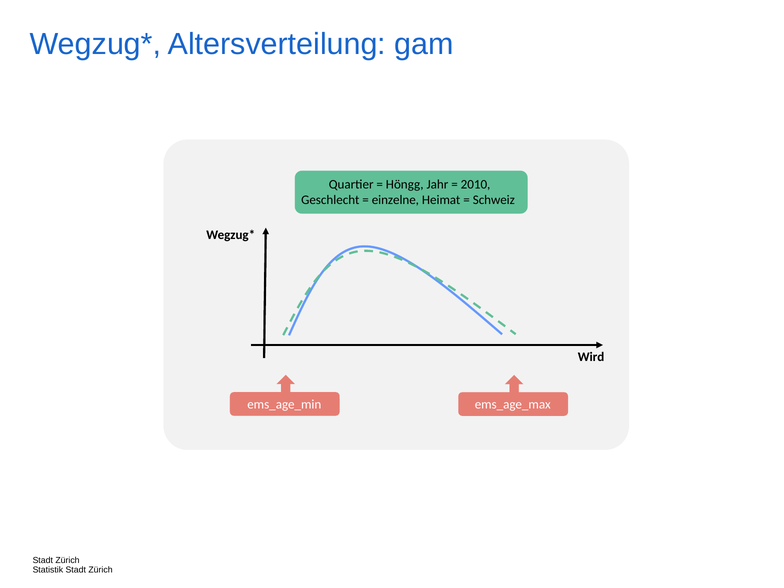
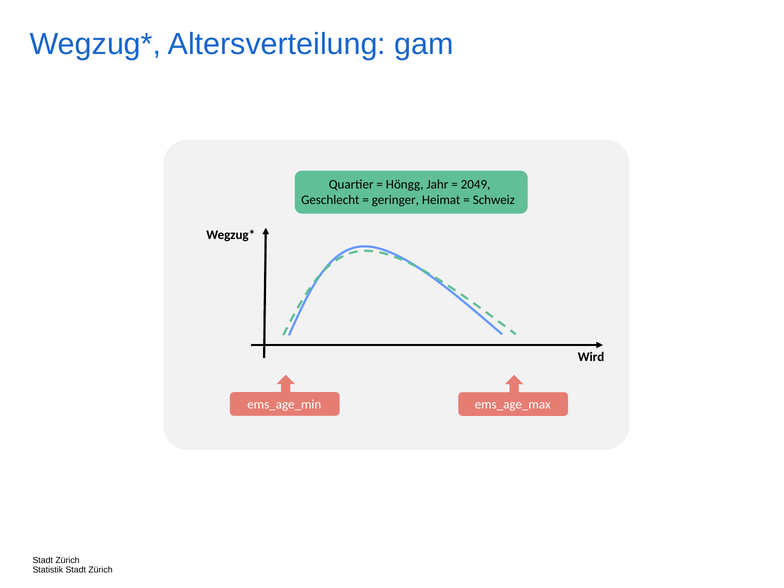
2010: 2010 -> 2049 (476, 184)
einzelne: einzelne -> geringer (395, 200)
